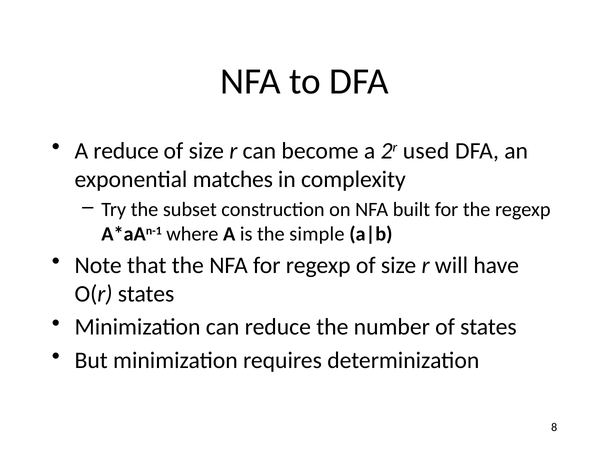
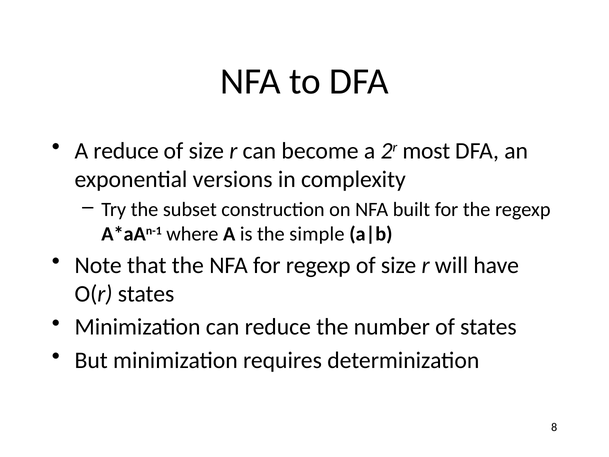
used: used -> most (426, 151)
matches: matches -> versions (233, 179)
